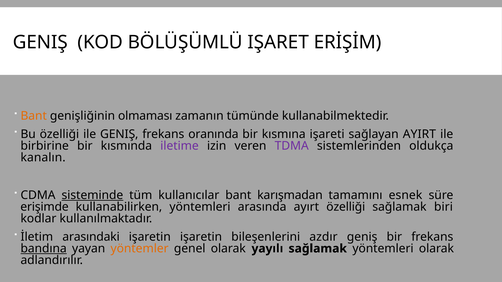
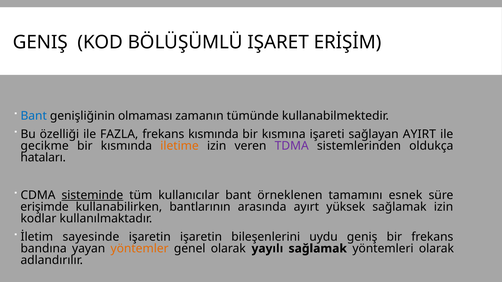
Bant colour: orange -> blue (34, 116)
ile GENIŞ: GENIŞ -> FAZLA (119, 134)
frekans oranında: oranında -> kısmında (213, 134)
birbirine: birbirine -> gecikme (45, 146)
iletime colour: purple -> orange (180, 146)
kanalın: kanalın -> hataları (43, 158)
karışmadan: karışmadan -> örneklenen (290, 196)
kullanabilirken yöntemleri: yöntemleri -> bantlarının (200, 207)
ayırt özelliği: özelliği -> yüksek (346, 207)
sağlamak biri: biri -> izin (444, 207)
arasındaki: arasındaki -> sayesinde (91, 237)
azdır: azdır -> uydu (324, 237)
bandına underline: present -> none (44, 249)
